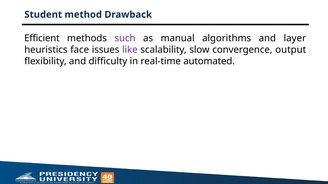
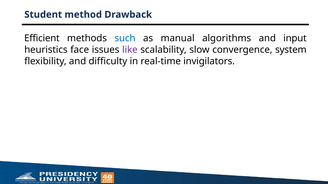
such colour: purple -> blue (125, 38)
layer: layer -> input (295, 38)
output: output -> system (291, 50)
automated: automated -> invigilators (209, 61)
